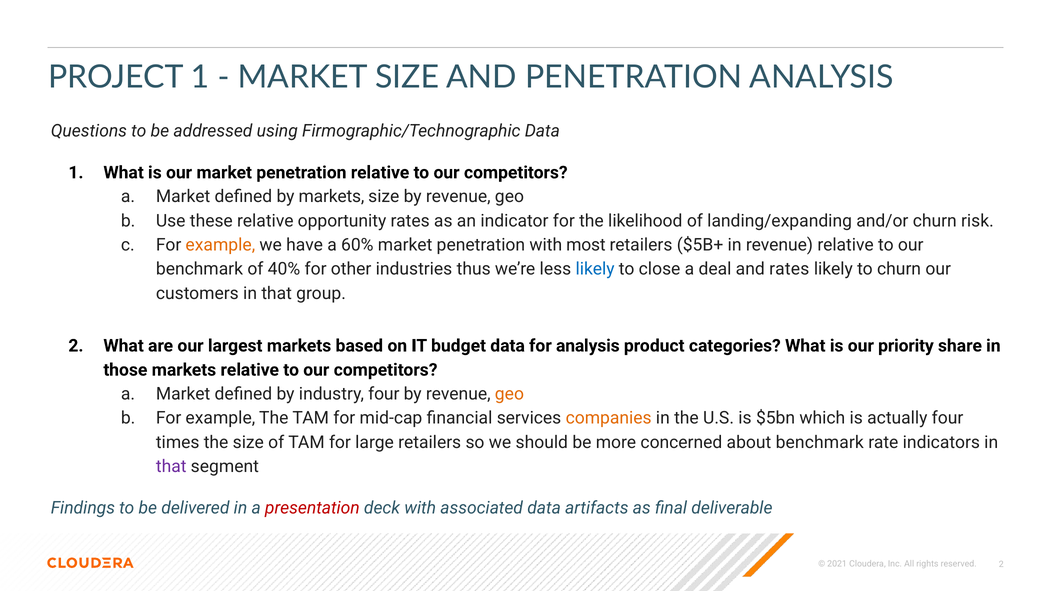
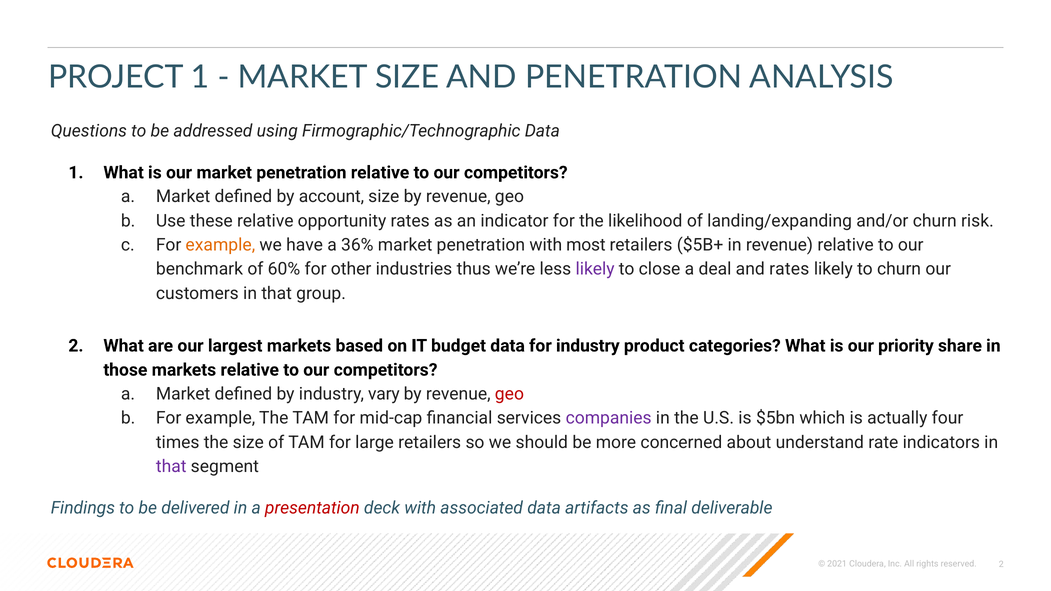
by markets: markets -> account (331, 197)
60%: 60% -> 36% (357, 245)
40%: 40% -> 60% (284, 269)
likely colour: blue -> purple (595, 269)
for analysis: analysis -> industry (588, 346)
industry four: four -> vary (384, 394)
geo colour: orange -> red (509, 394)
companies colour: orange -> purple (609, 418)
about benchmark: benchmark -> understand (820, 443)
